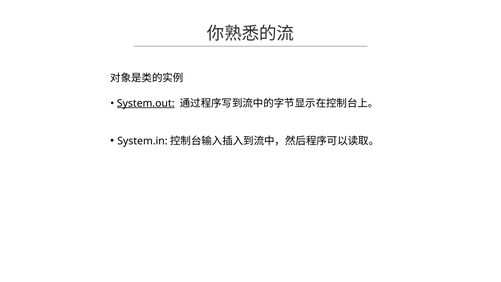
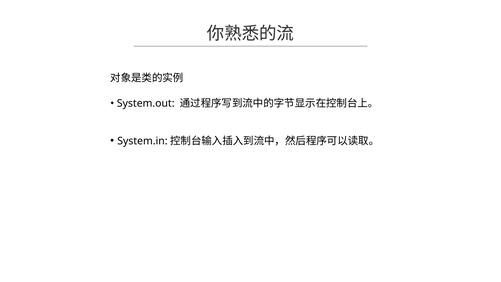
System.out underline: present -> none (146, 103)
